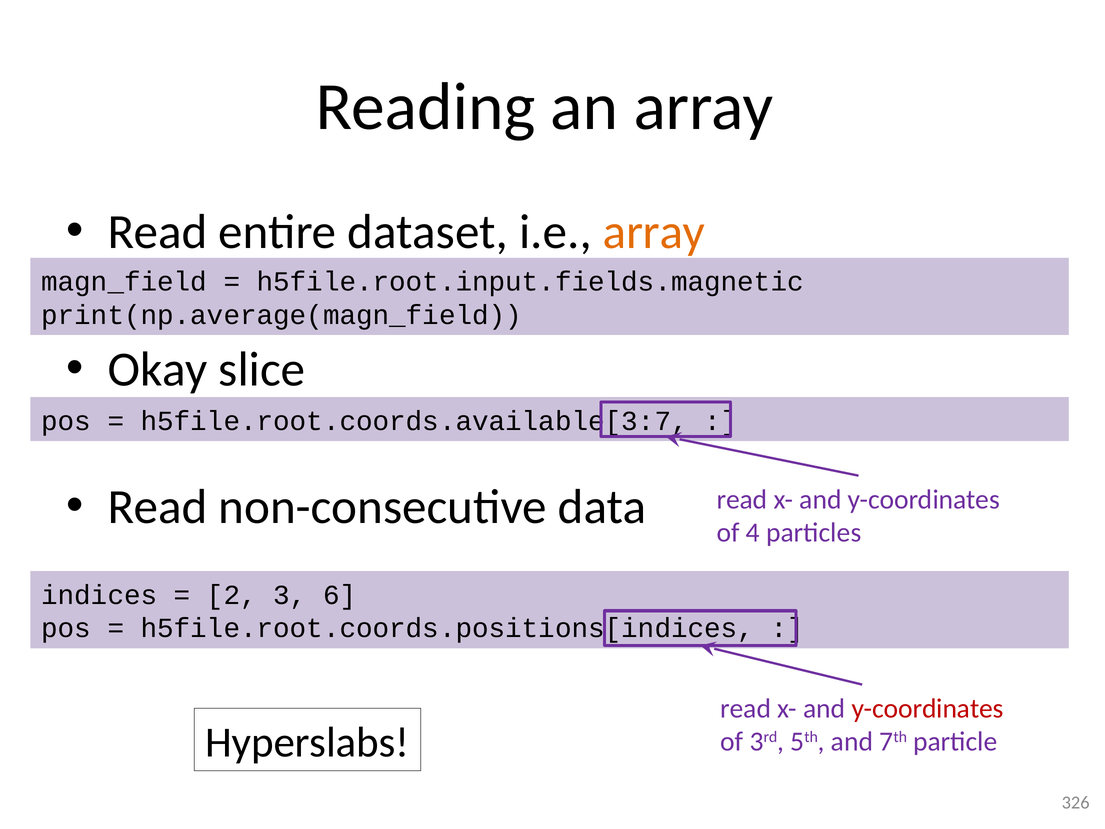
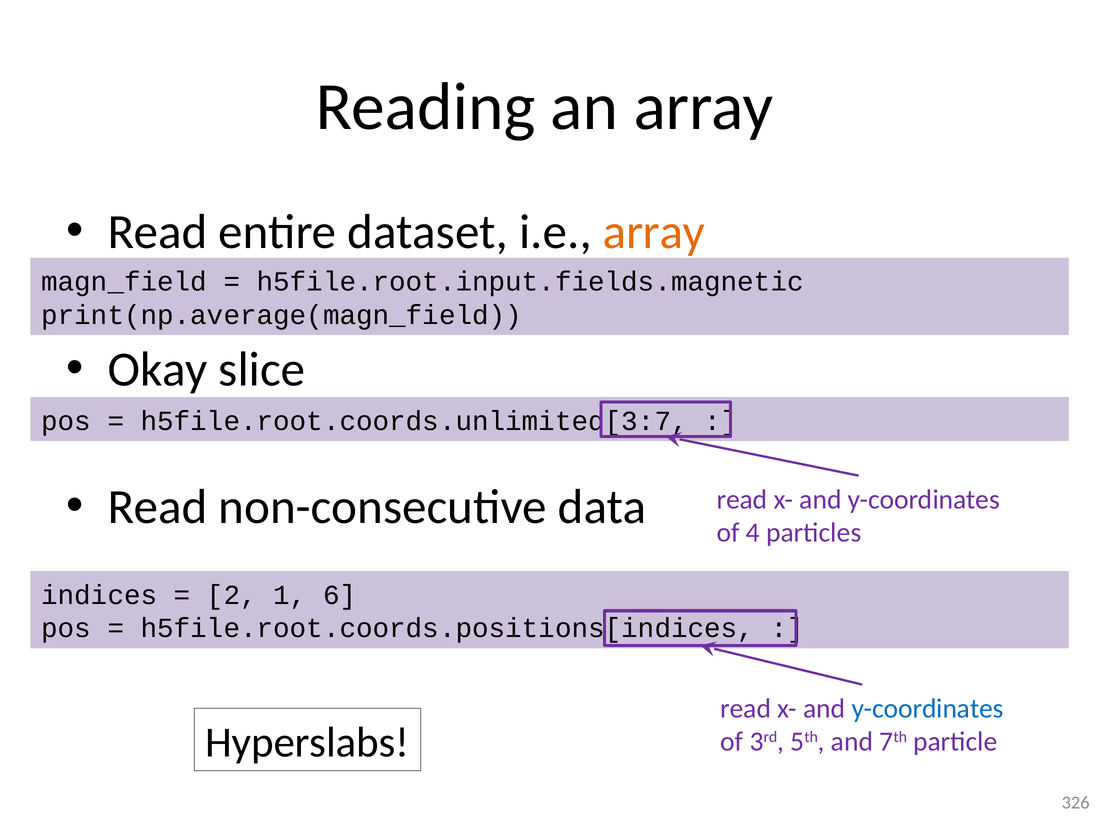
h5file.root.coords.available[3:7: h5file.root.coords.available[3:7 -> h5file.root.coords.unlimited[3:7 (414, 421)
3: 3 -> 1 (290, 595)
y-coordinates colour: red -> blue (928, 708)
